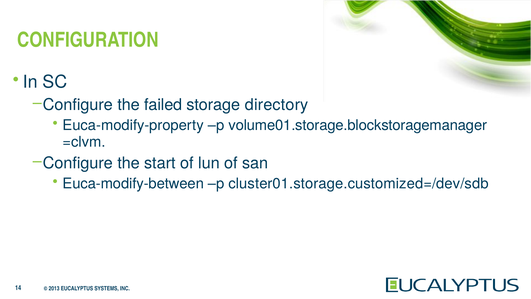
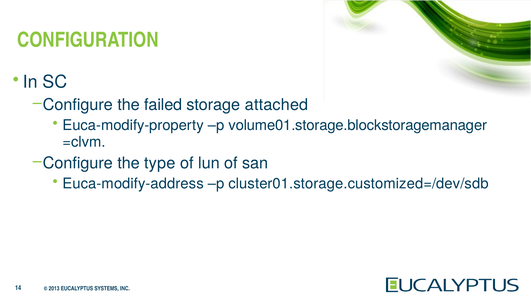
directory: directory -> attached (277, 105)
start: start -> type (160, 163)
Euca-modify-between: Euca-modify-between -> Euca-modify-address (133, 183)
